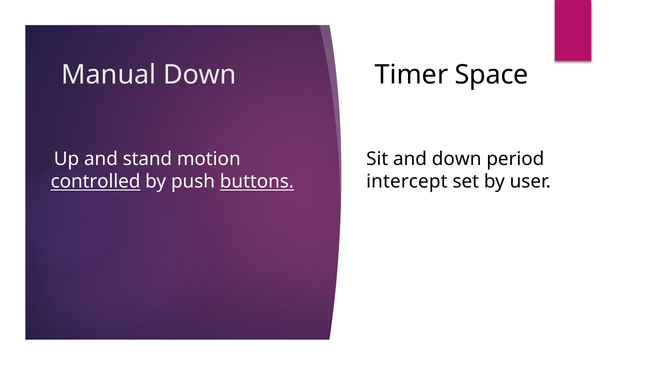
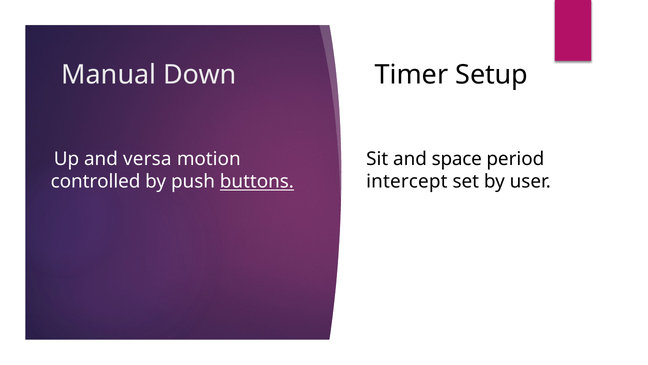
Space: Space -> Setup (492, 74)
stand: stand -> versa (147, 159)
and down: down -> space (457, 159)
controlled underline: present -> none (96, 181)
